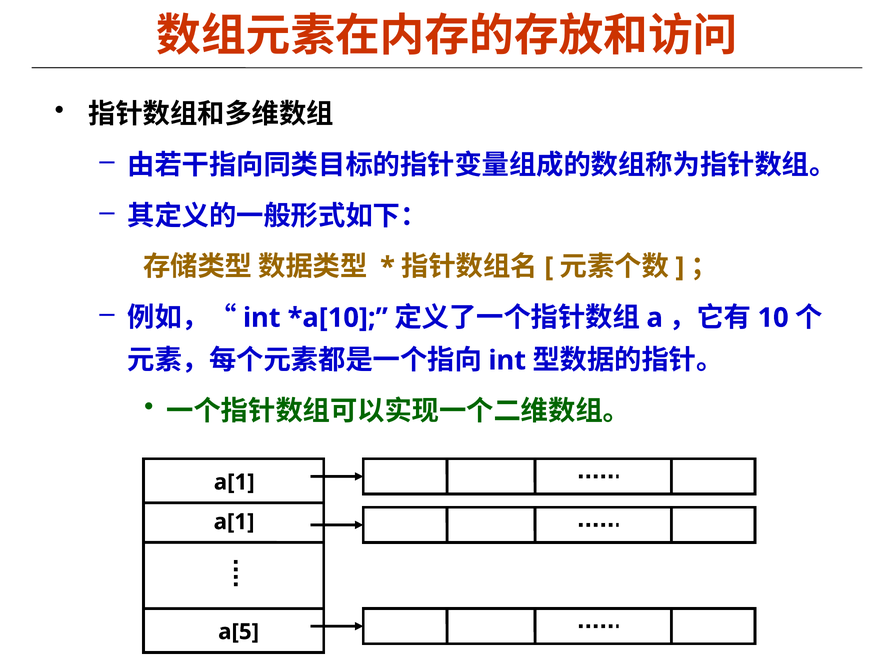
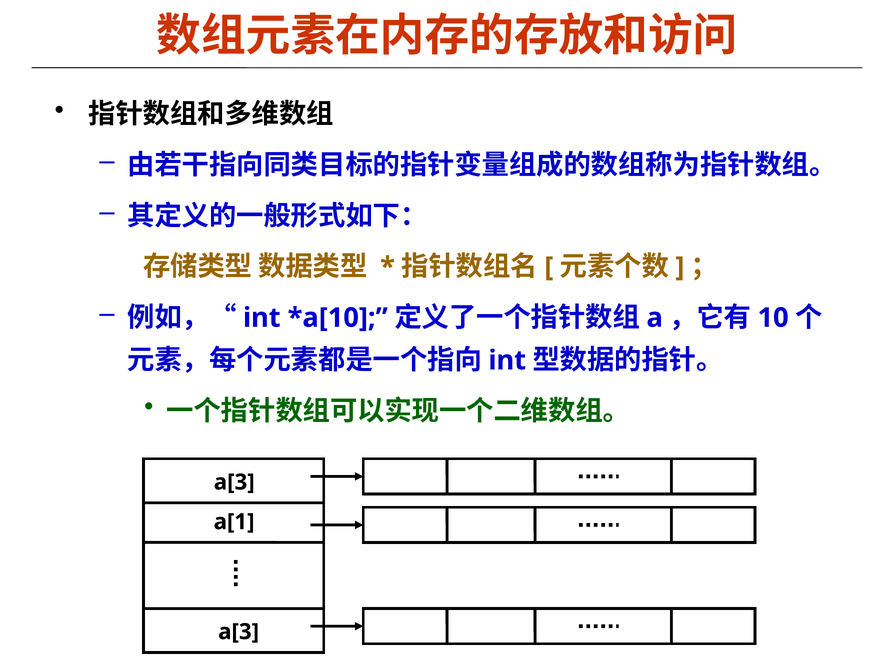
a[1: a[1 -> a[3 (234, 482)
a[5: a[5 -> a[3 (239, 631)
